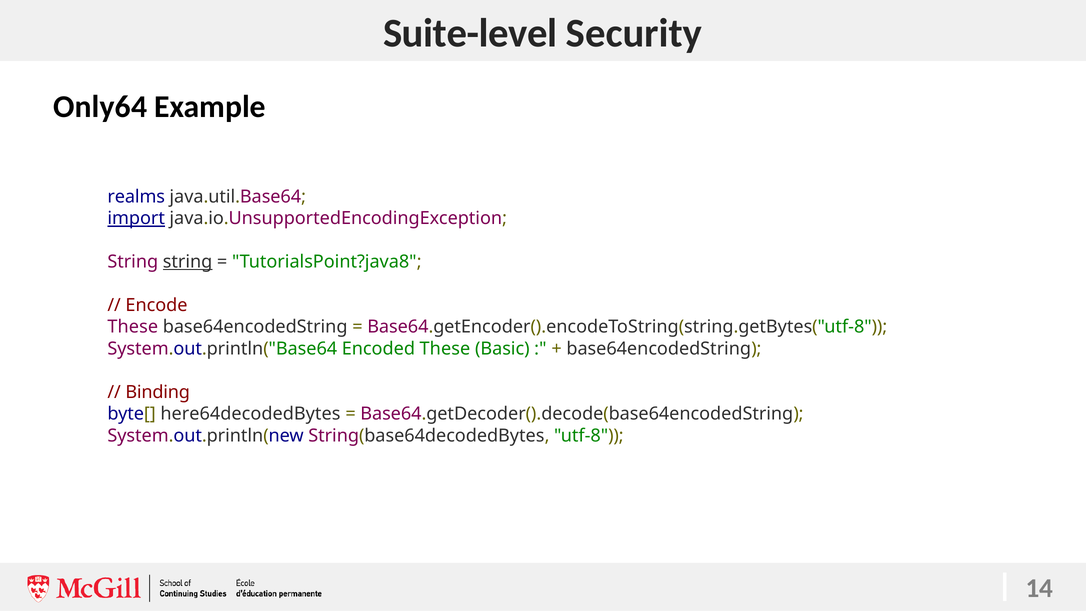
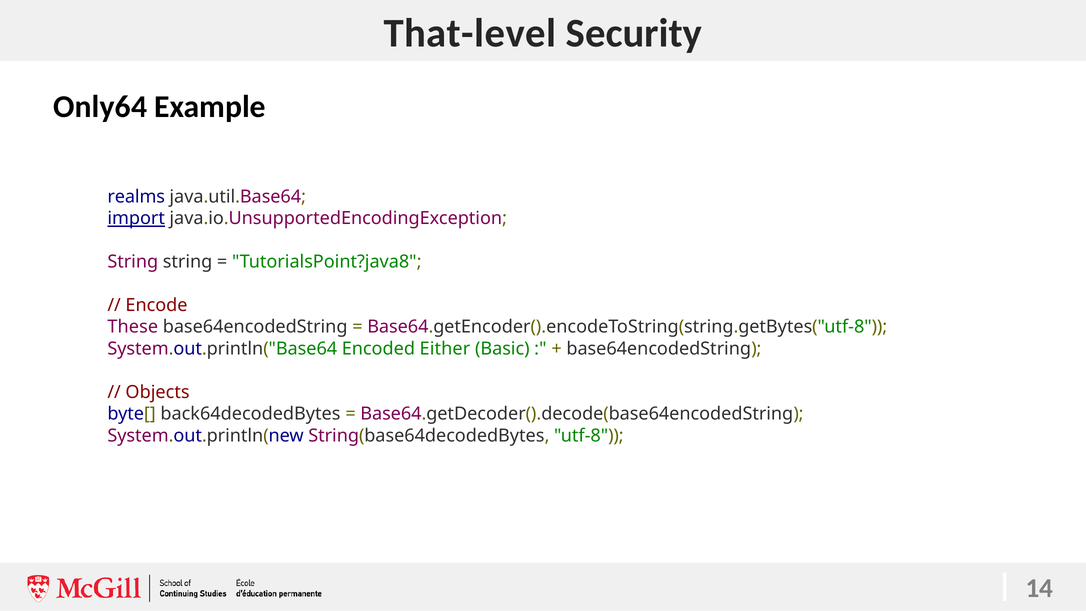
Suite-level: Suite-level -> That-level (470, 33)
string underline: present -> none (188, 262)
Encoded These: These -> Either (445, 349)
Binding: Binding -> Objects (158, 392)
here64decodedBytes: here64decodedBytes -> back64decodedBytes (250, 414)
